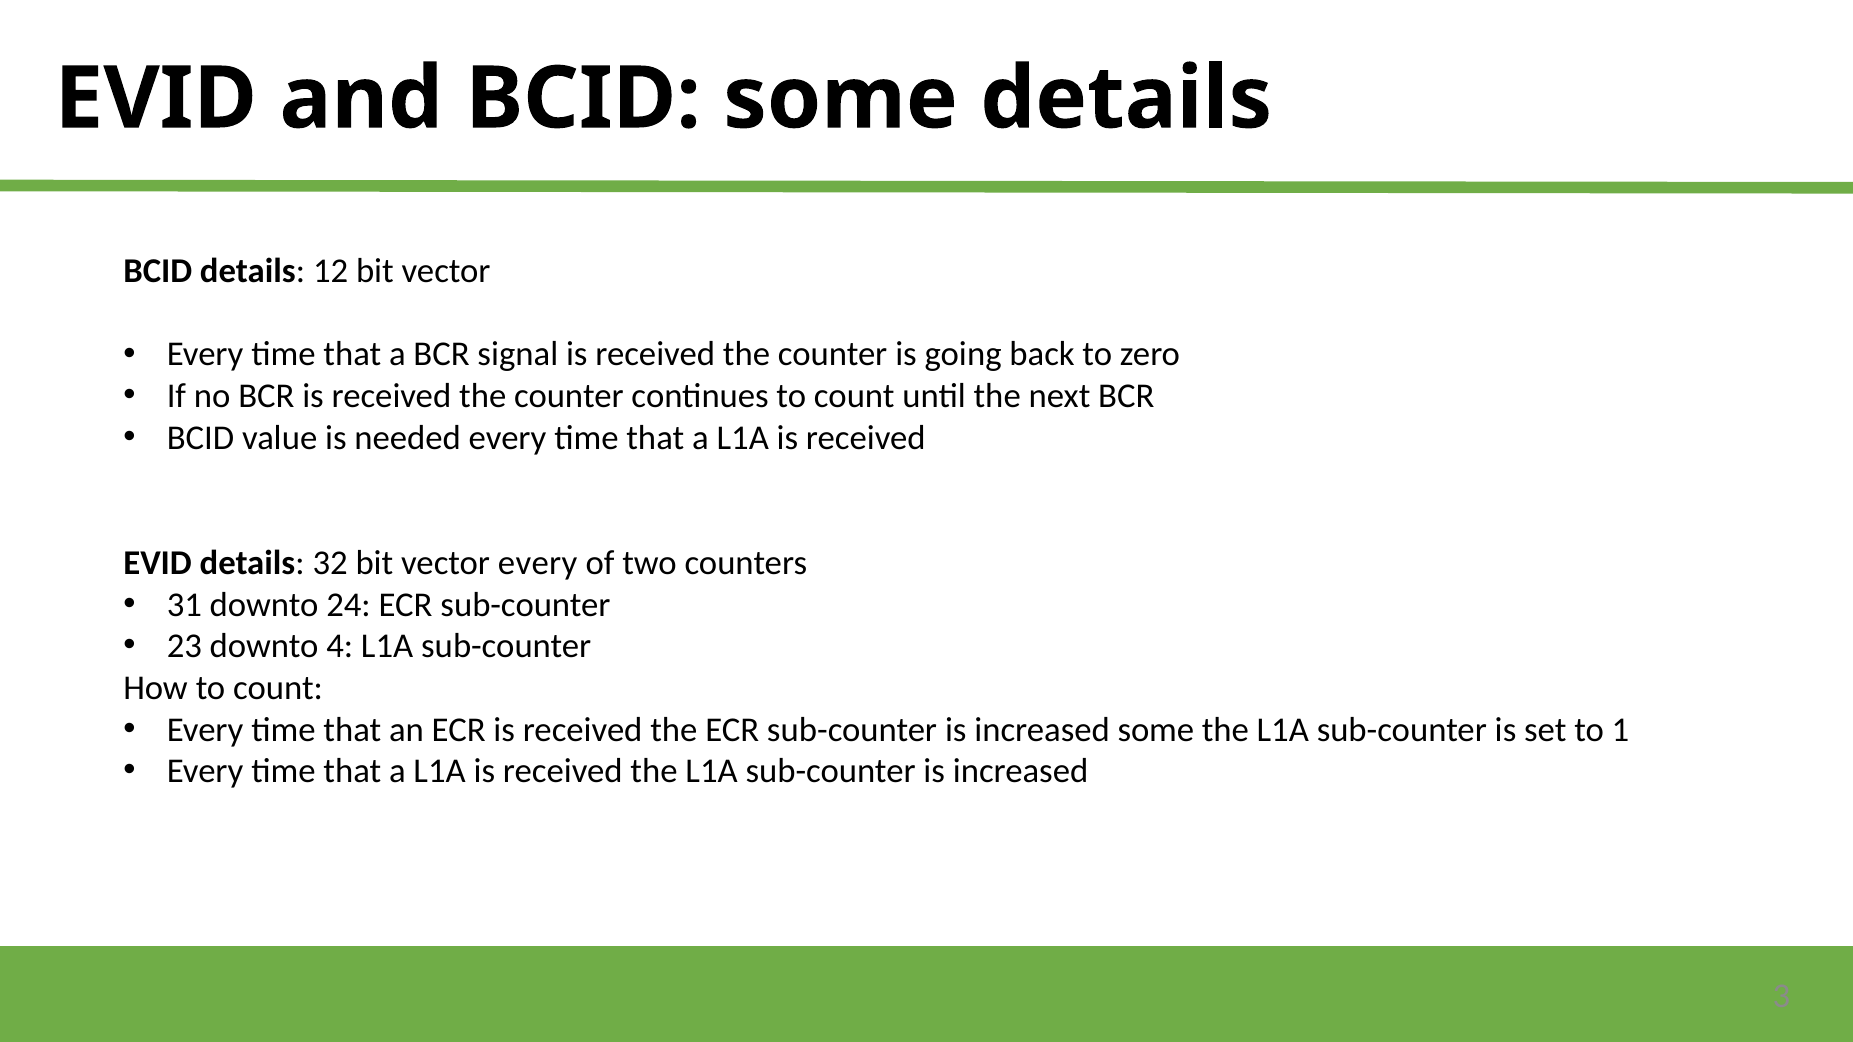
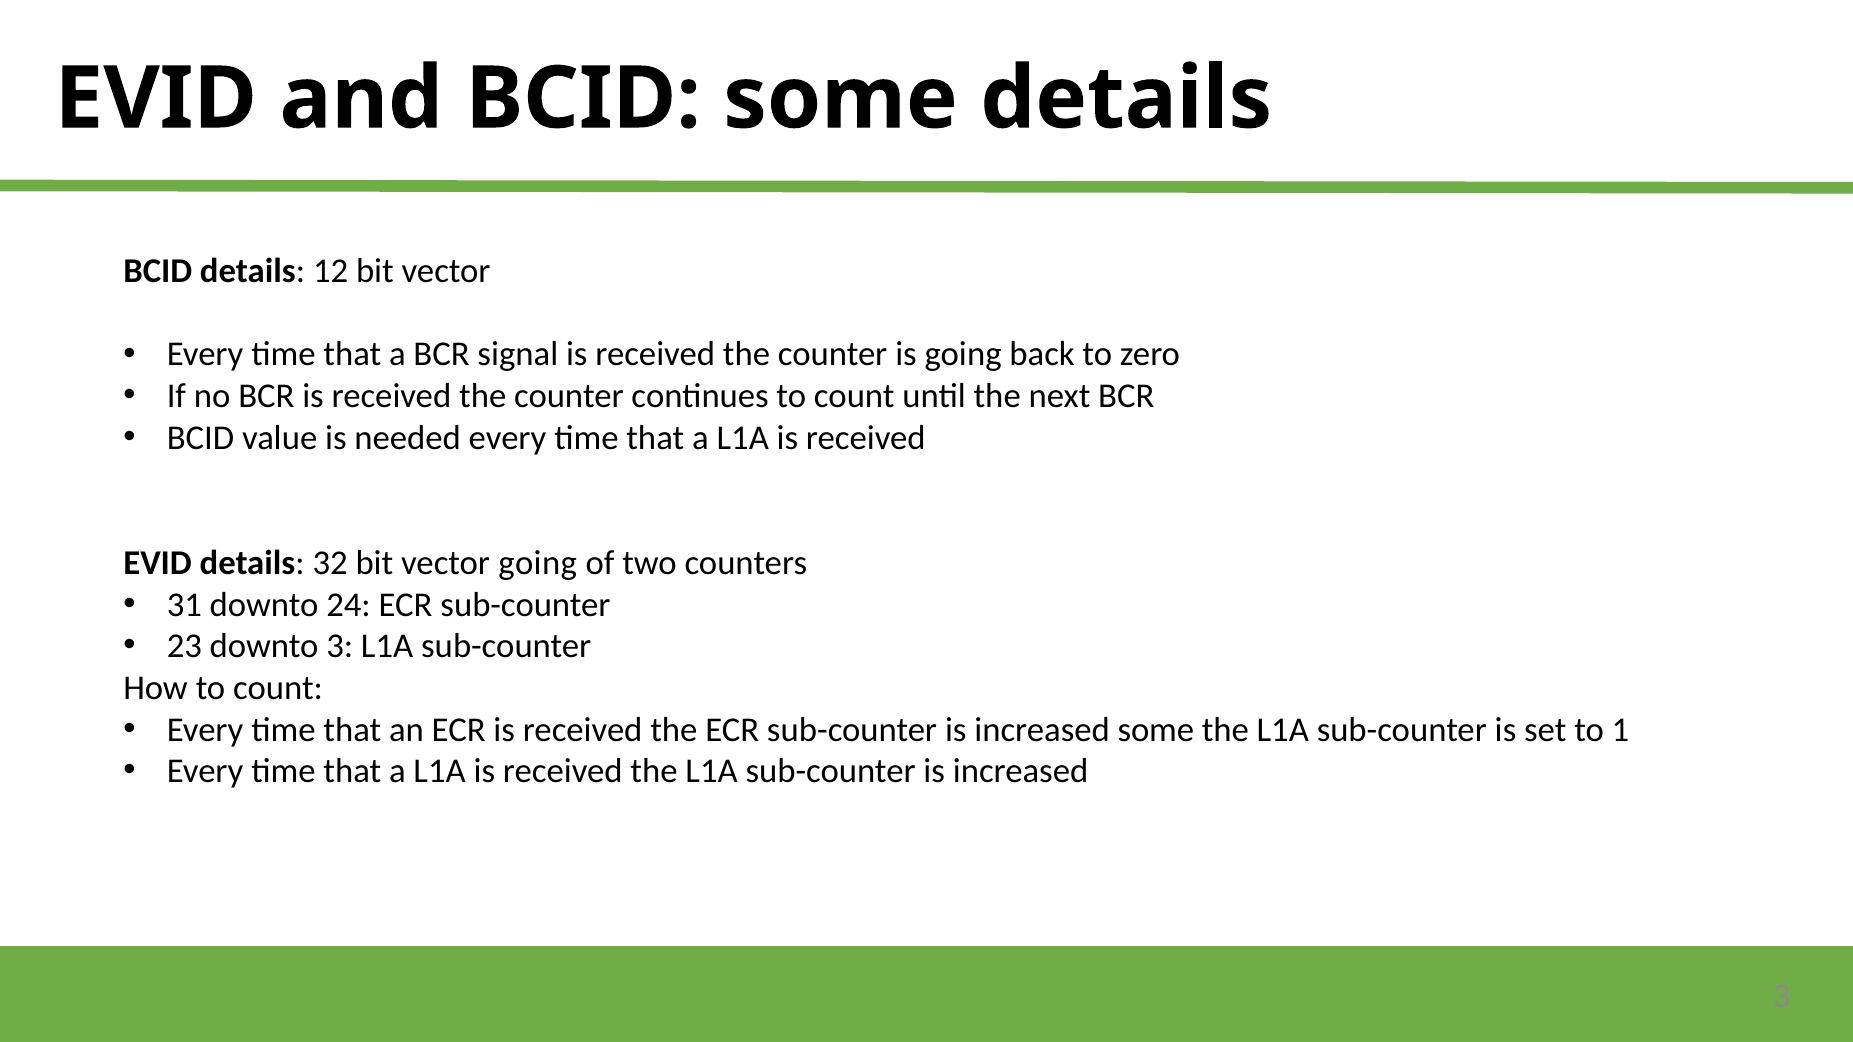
vector every: every -> going (538, 563)
downto 4: 4 -> 3 (340, 646)
